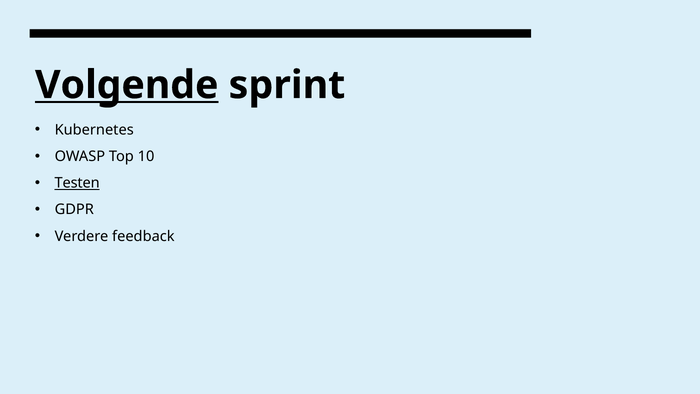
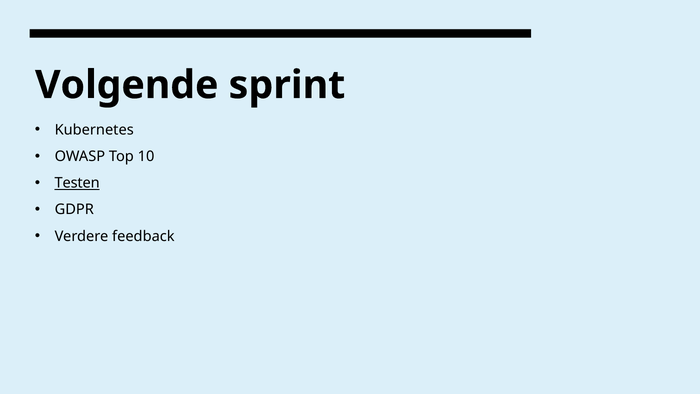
Volgende underline: present -> none (127, 85)
